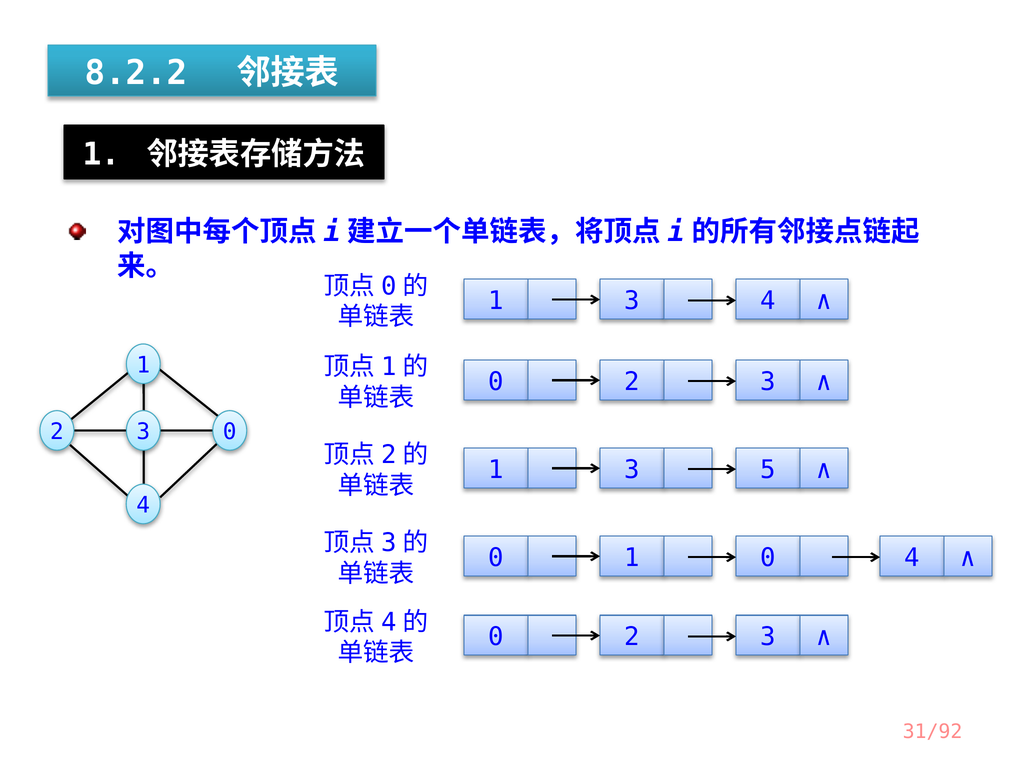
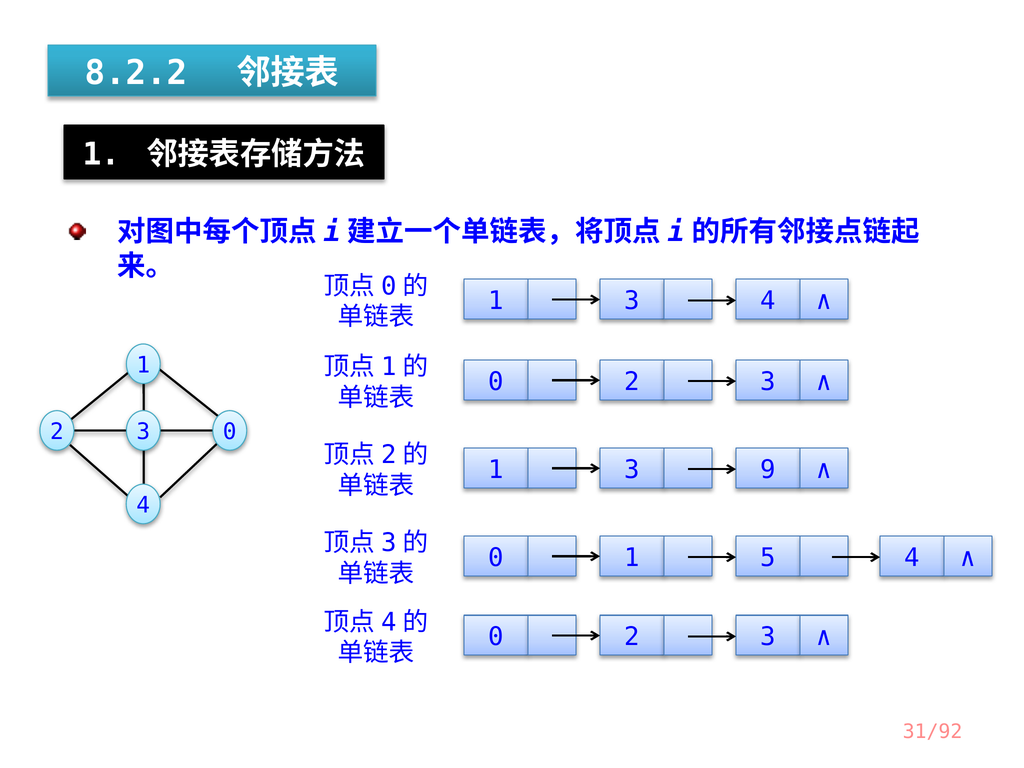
5: 5 -> 9 (768, 470)
1 0: 0 -> 5 (768, 558)
